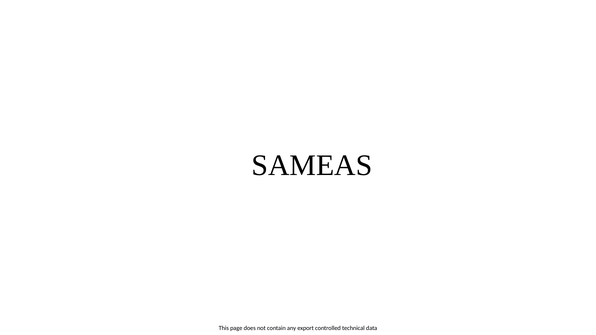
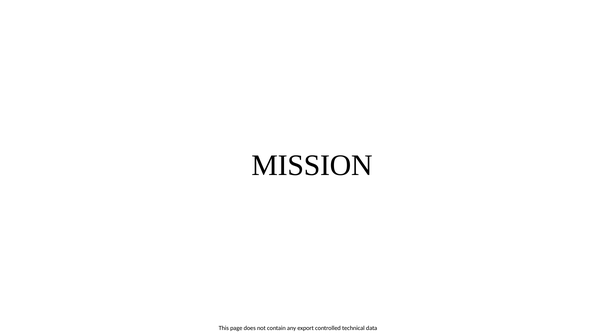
SAMEAS: SAMEAS -> MISSION (312, 166)
